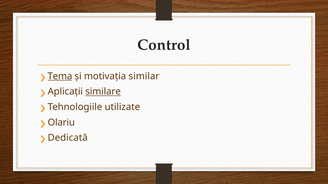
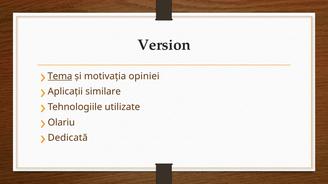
Control: Control -> Version (164, 45)
similar: similar -> opiniei (144, 76)
similare underline: present -> none (103, 92)
